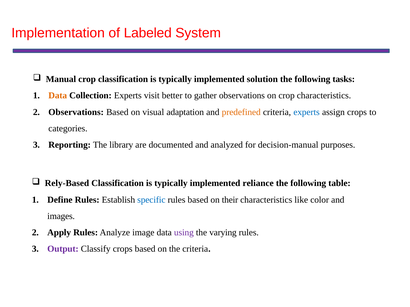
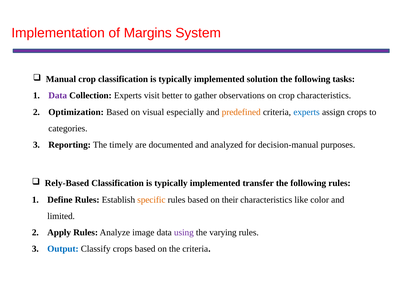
Labeled: Labeled -> Margins (148, 33)
Data colour: orange -> purple (58, 96)
Observations: Observations -> Optimization (76, 112)
adaptation: adaptation -> especially (185, 112)
library: library -> timely (121, 145)
reliance: reliance -> transfer (258, 184)
following table: table -> rules (339, 184)
specific colour: blue -> orange (151, 200)
images: images -> limited (61, 216)
Output colour: purple -> blue (63, 249)
